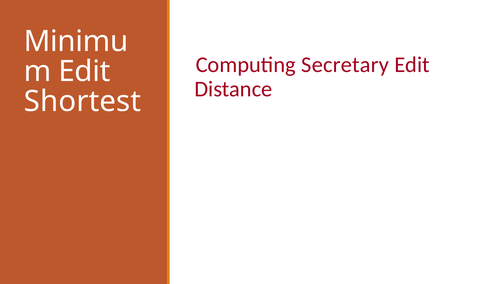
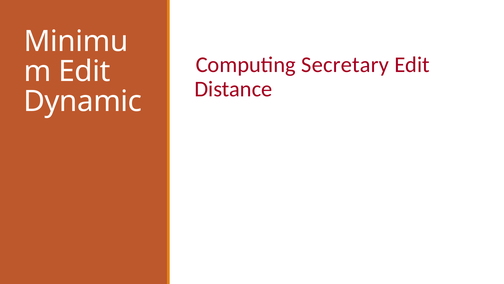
Shortest: Shortest -> Dynamic (83, 101)
